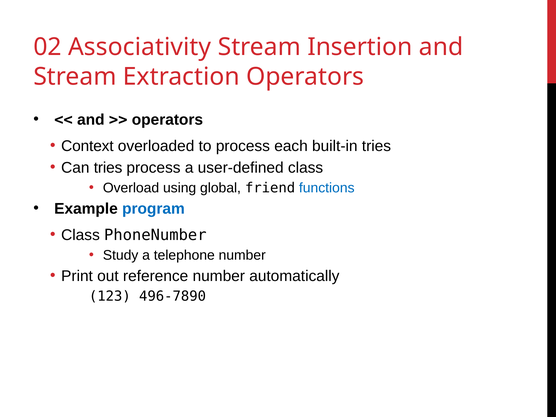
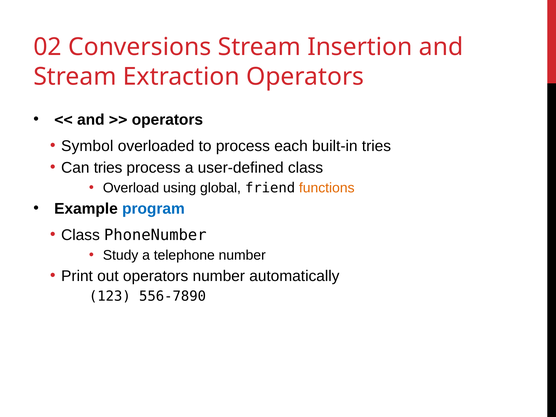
Associativity: Associativity -> Conversions (140, 47)
Context: Context -> Symbol (87, 146)
functions colour: blue -> orange (327, 188)
out reference: reference -> operators (156, 276)
496-7890: 496-7890 -> 556-7890 (173, 296)
